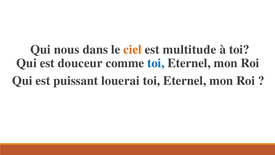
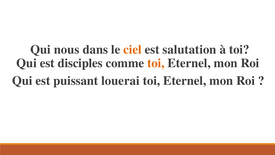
multitude: multitude -> salutation (189, 49)
douceur: douceur -> disciples (80, 63)
toi colour: blue -> orange (156, 63)
